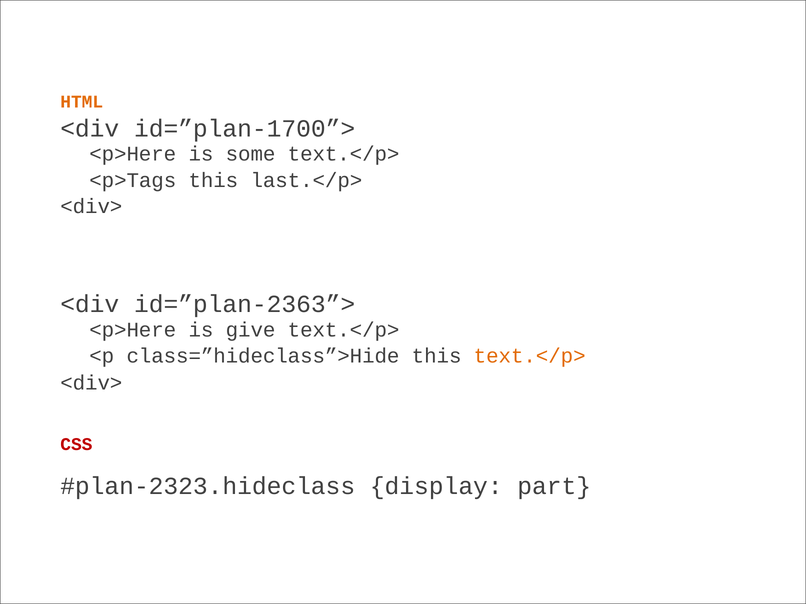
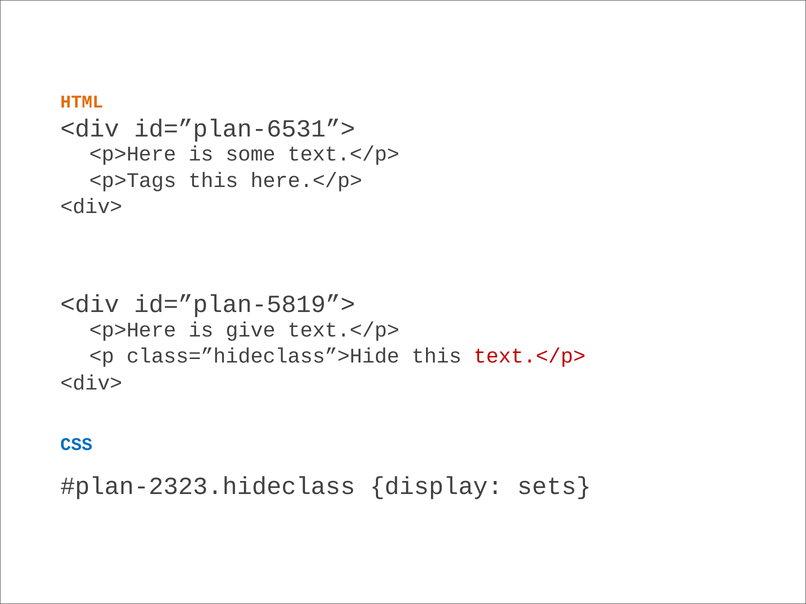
id=”plan-1700”>: id=”plan-1700”> -> id=”plan-6531”> (245, 129)
last.</p>: last.</p> -> here.</p> (306, 180)
id=”plan-2363”>: id=”plan-2363”> -> id=”plan-5819”> (245, 304)
text.</p> colour: orange -> red (530, 356)
CSS colour: red -> blue (76, 445)
part: part -> sets (554, 487)
